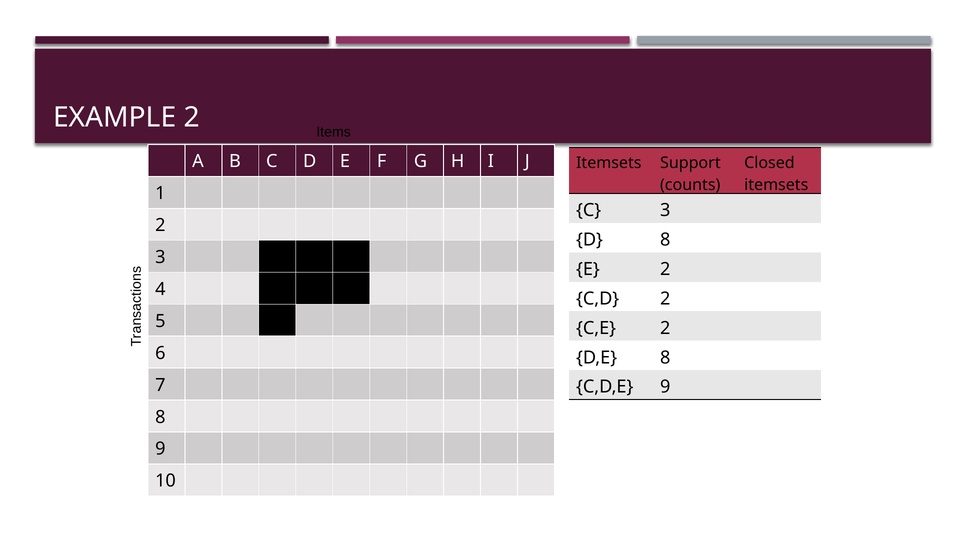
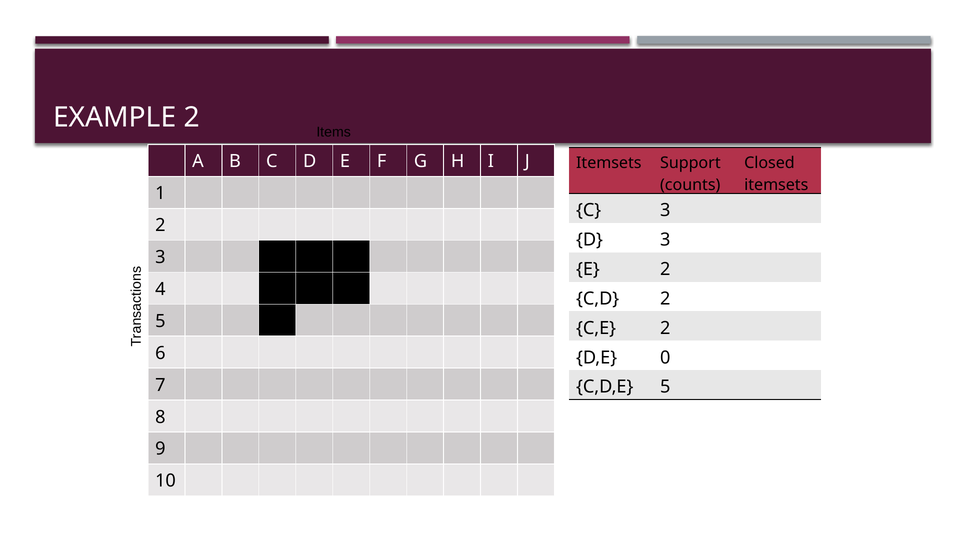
D 8: 8 -> 3 (665, 240)
D,E 8: 8 -> 0 (665, 357)
C,D,E 9: 9 -> 5 (665, 387)
